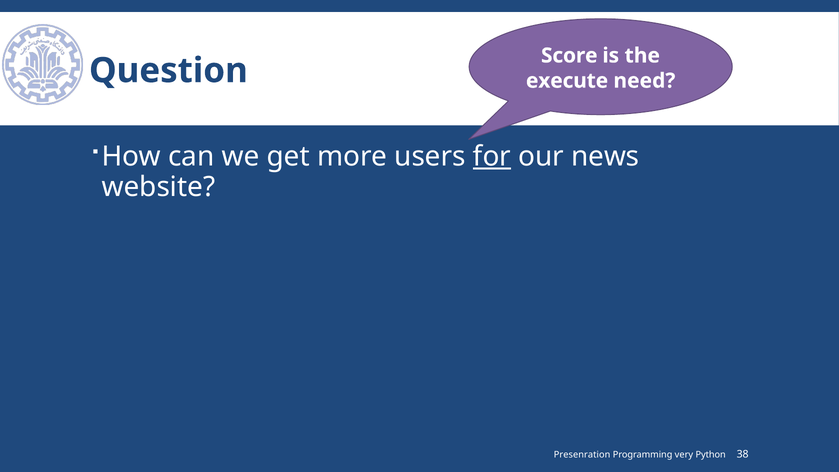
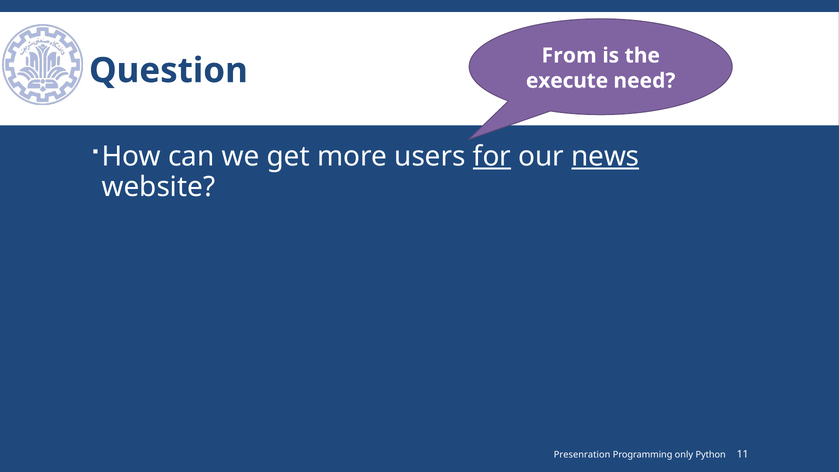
Score: Score -> From (569, 56)
news underline: none -> present (605, 157)
very: very -> only (684, 454)
38: 38 -> 11 (743, 454)
